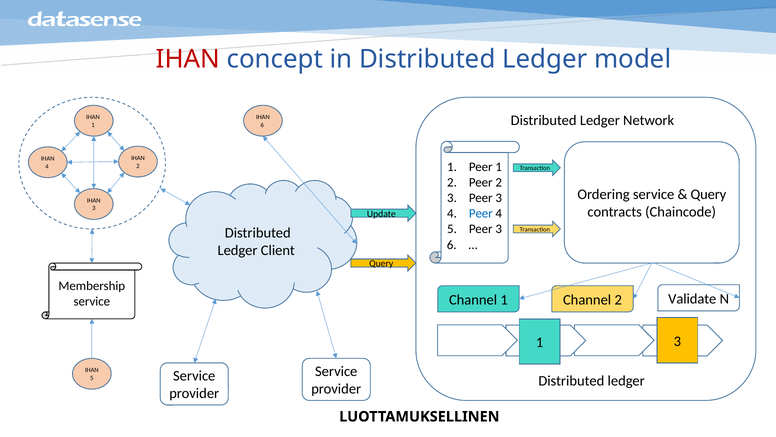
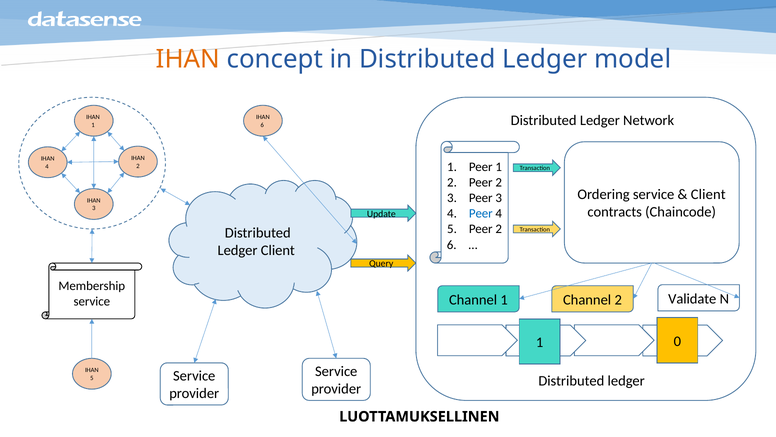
IHAN colour: red -> orange (188, 59)
Query: Query -> Client (708, 194)
5 Peer 3: 3 -> 2 (499, 229)
1 3: 3 -> 0 (677, 341)
